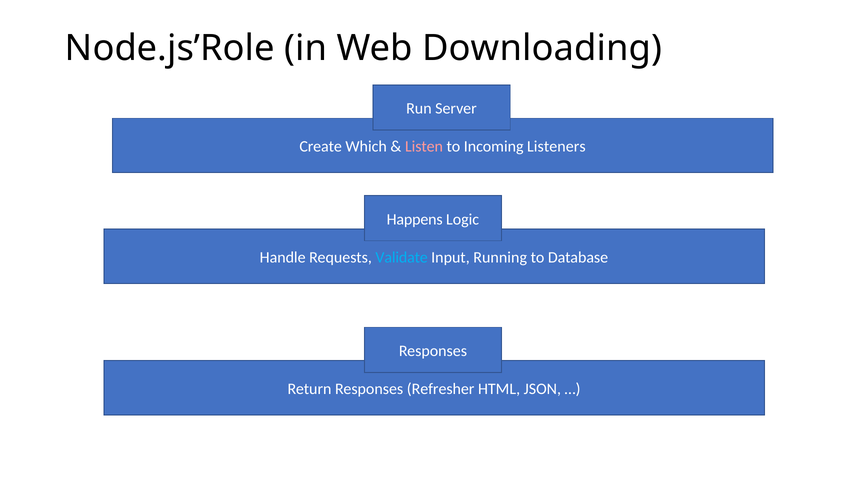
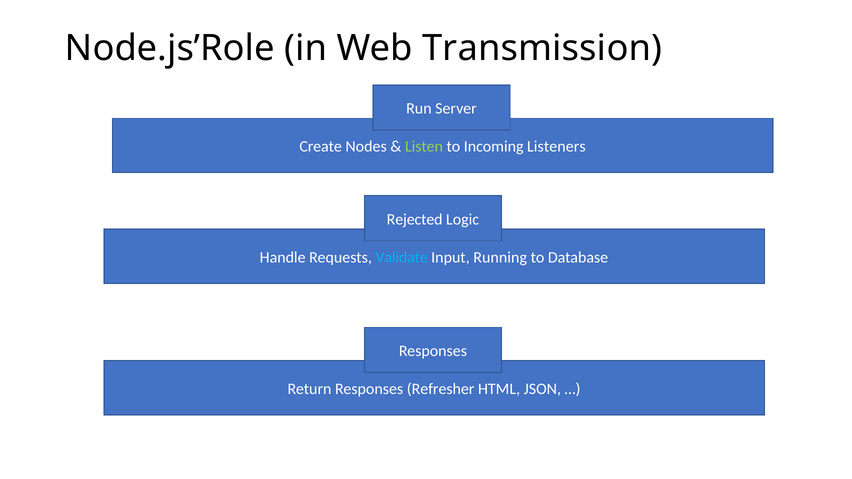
Downloading: Downloading -> Transmission (542, 48)
Which: Which -> Nodes (366, 147)
Listen colour: pink -> light green (424, 147)
Happens: Happens -> Rejected (415, 219)
